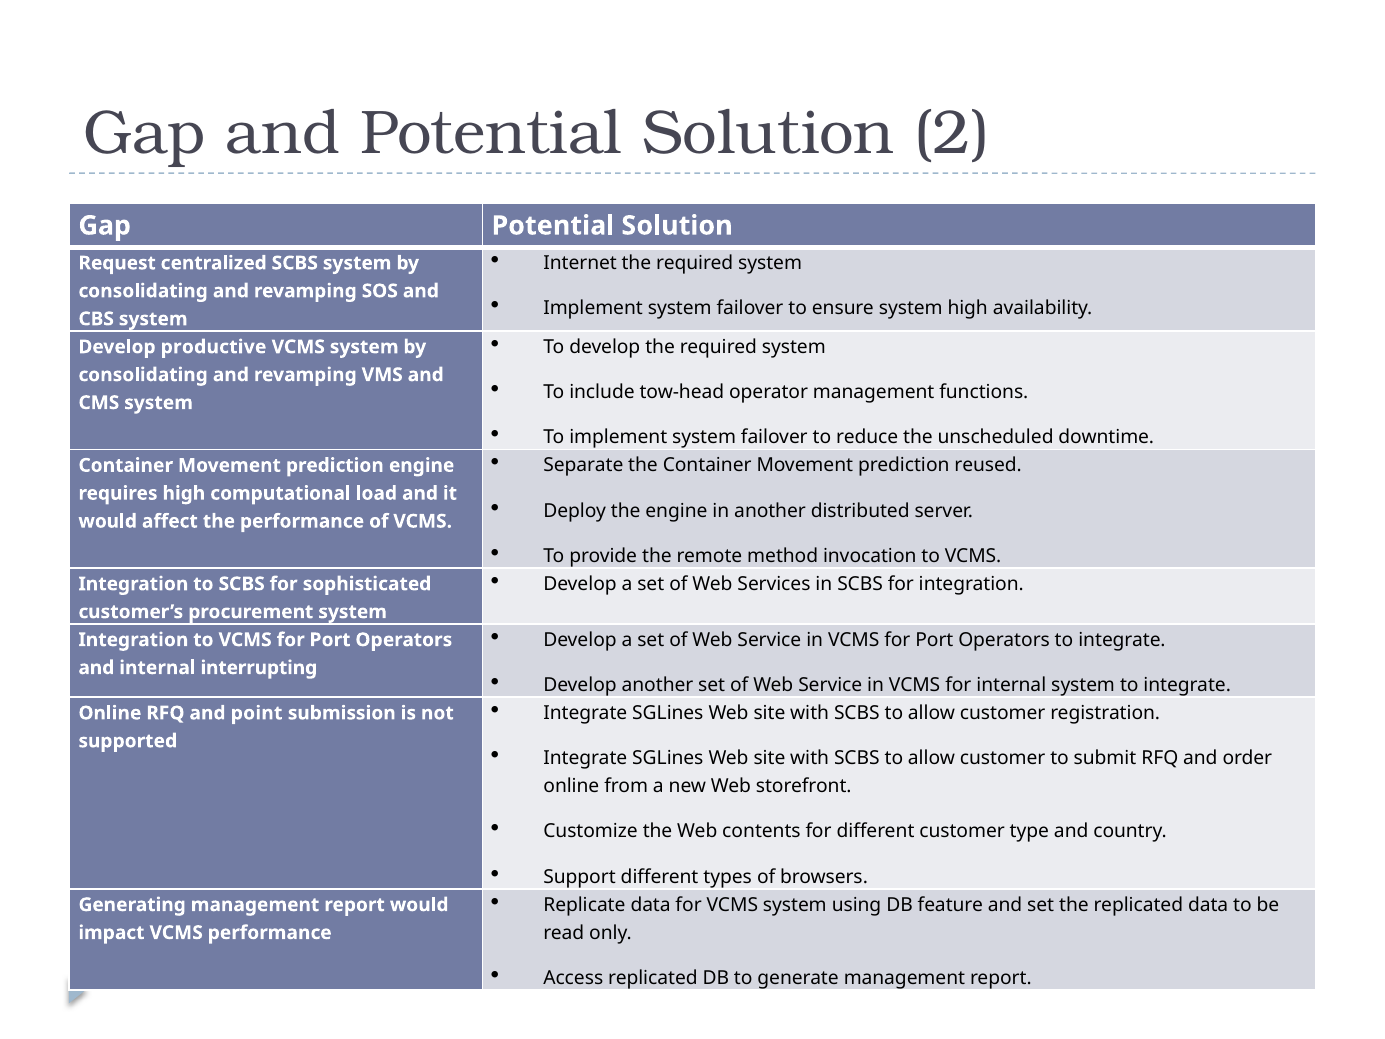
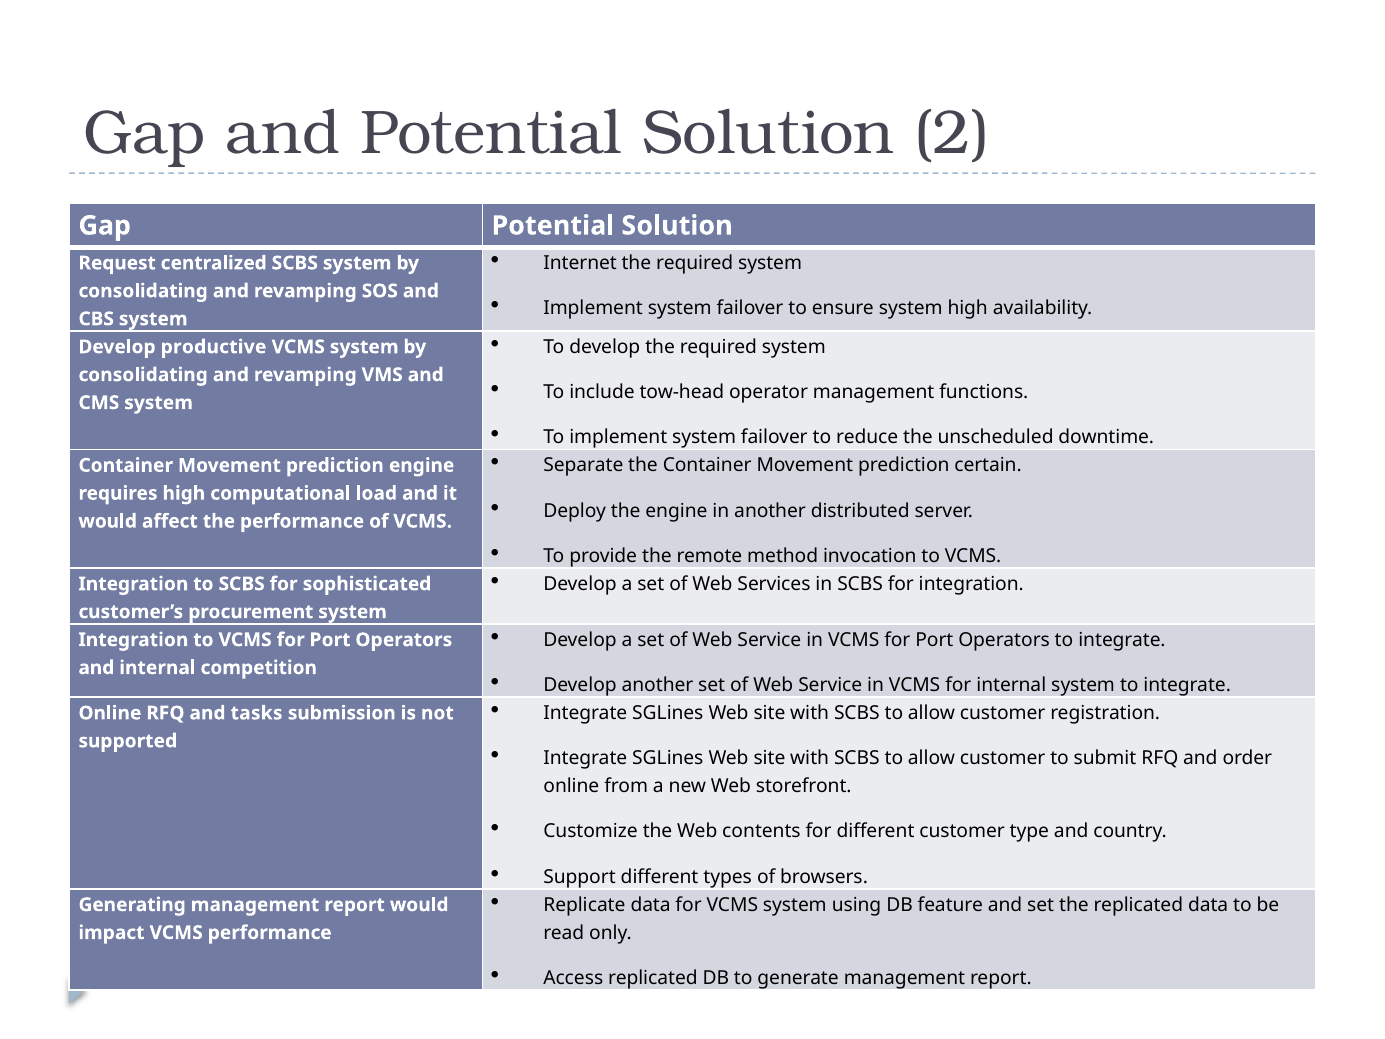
reused: reused -> certain (988, 465)
interrupting: interrupting -> competition (259, 668)
point: point -> tasks (257, 713)
